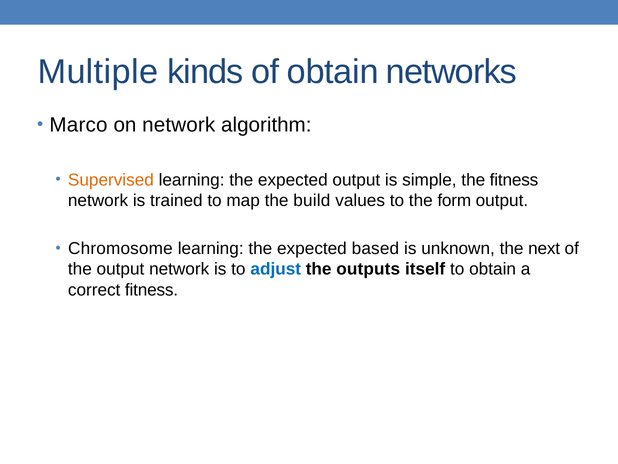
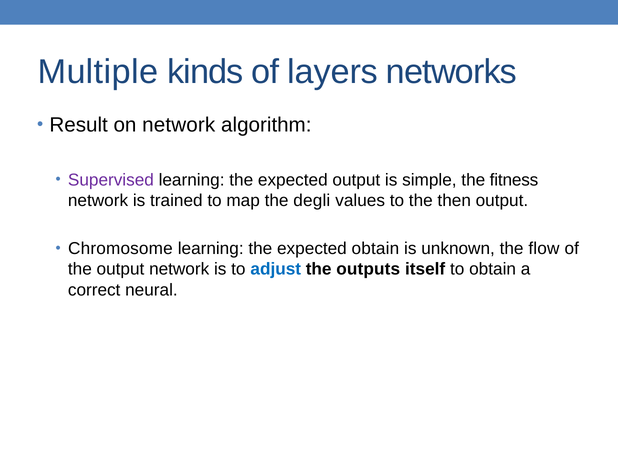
of obtain: obtain -> layers (333, 72)
Marco: Marco -> Result (79, 125)
Supervised colour: orange -> purple (111, 180)
build: build -> degli (312, 200)
form: form -> then (454, 200)
expected based: based -> obtain (375, 248)
next: next -> flow (544, 248)
correct fitness: fitness -> neural (151, 290)
